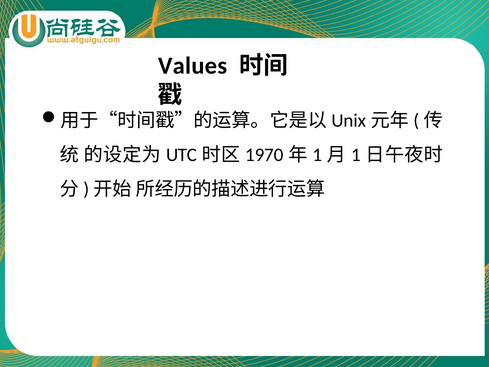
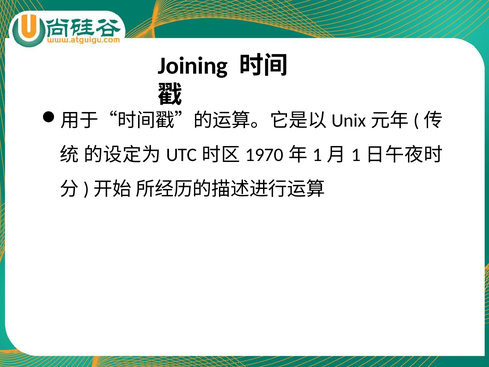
Values: Values -> Joining (193, 66)
